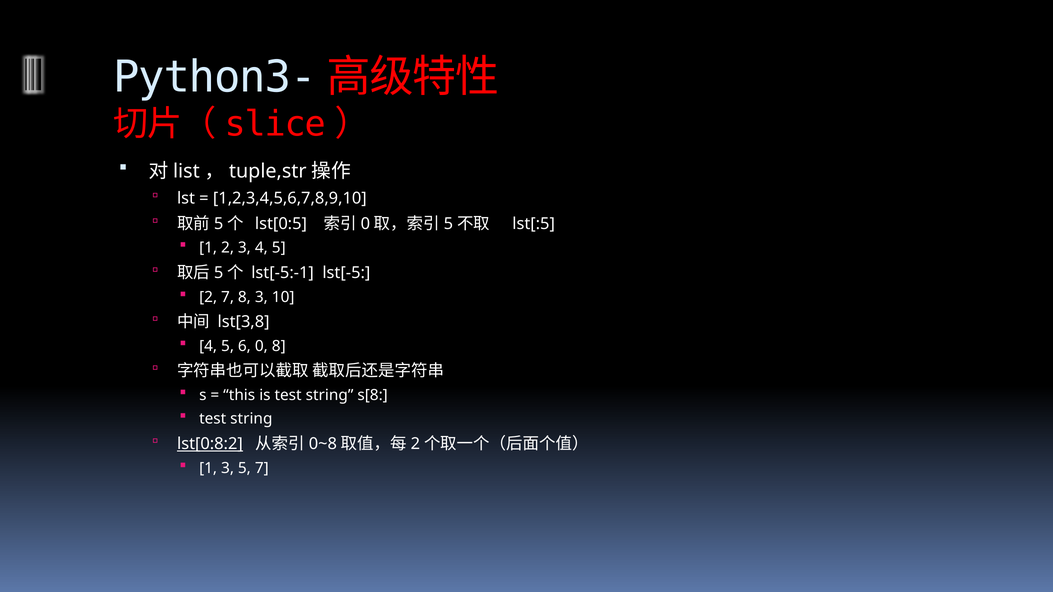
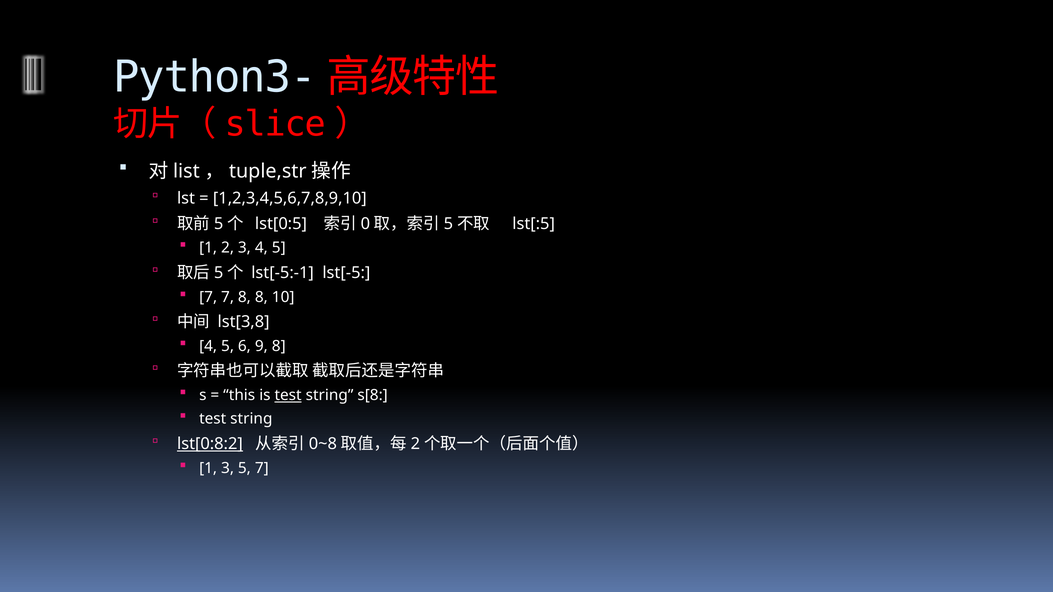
2: 2 -> 7 (208, 297)
8 3: 3 -> 8 (261, 297)
0: 0 -> 9 (261, 346)
test underline: none -> present (288, 395)
